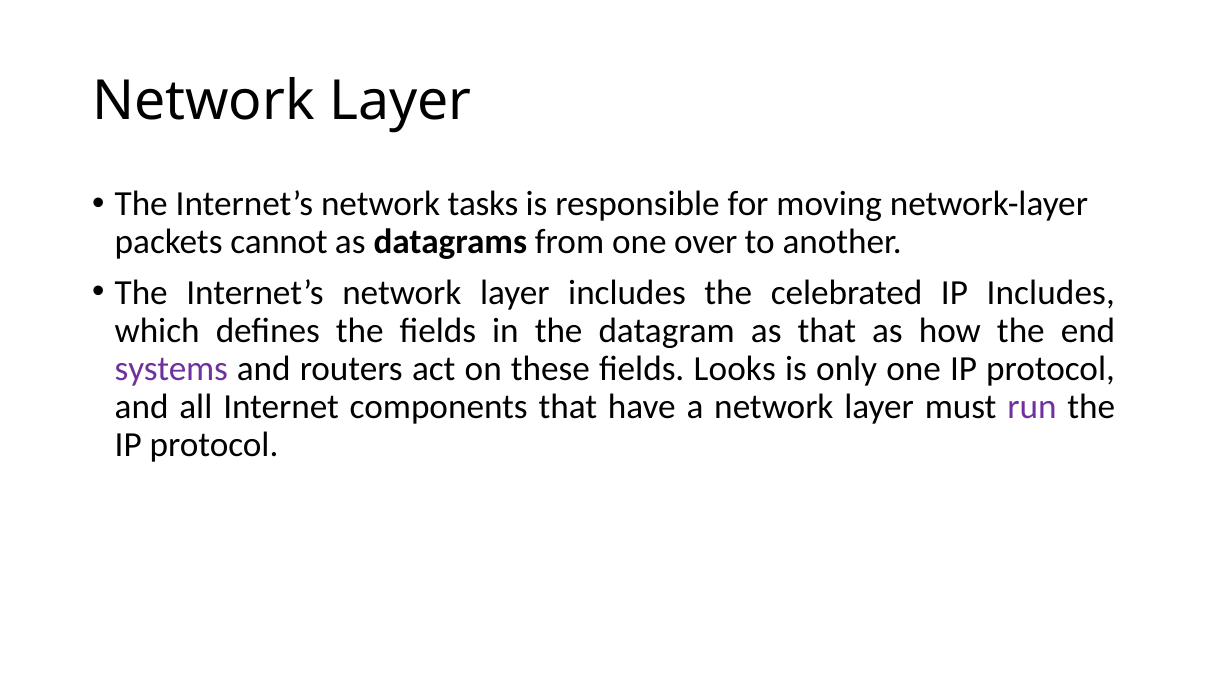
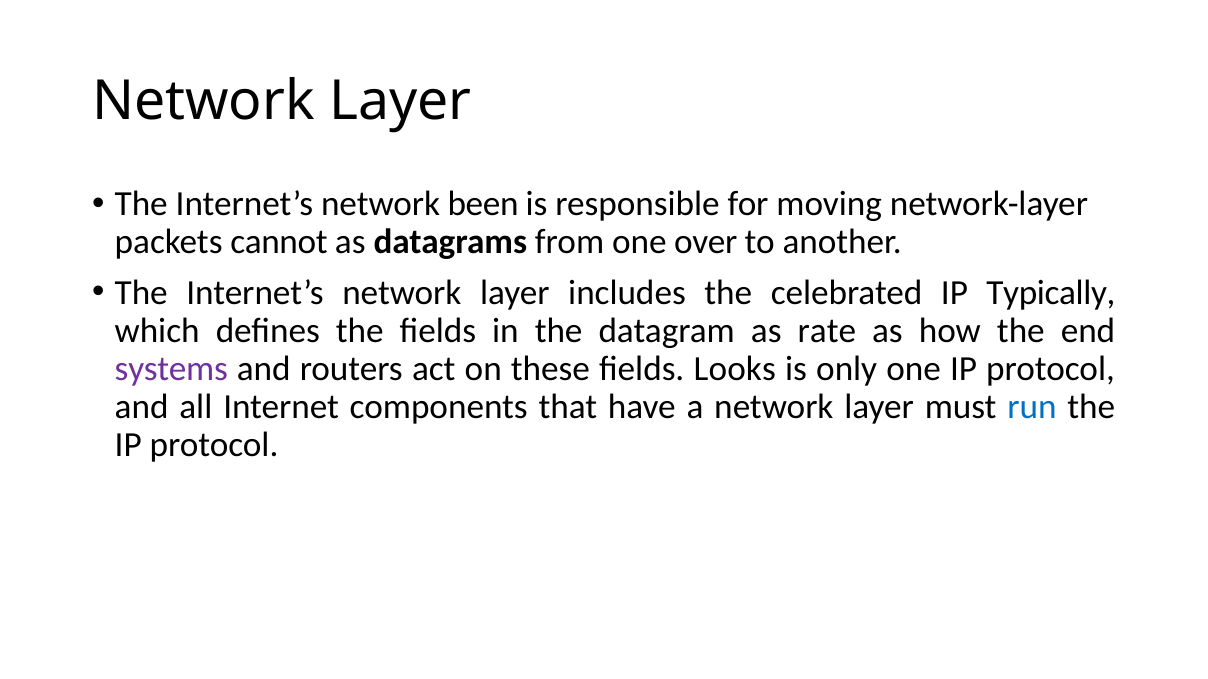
tasks: tasks -> been (483, 204)
IP Includes: Includes -> Typically (1051, 293)
as that: that -> rate (827, 331)
run colour: purple -> blue (1032, 407)
